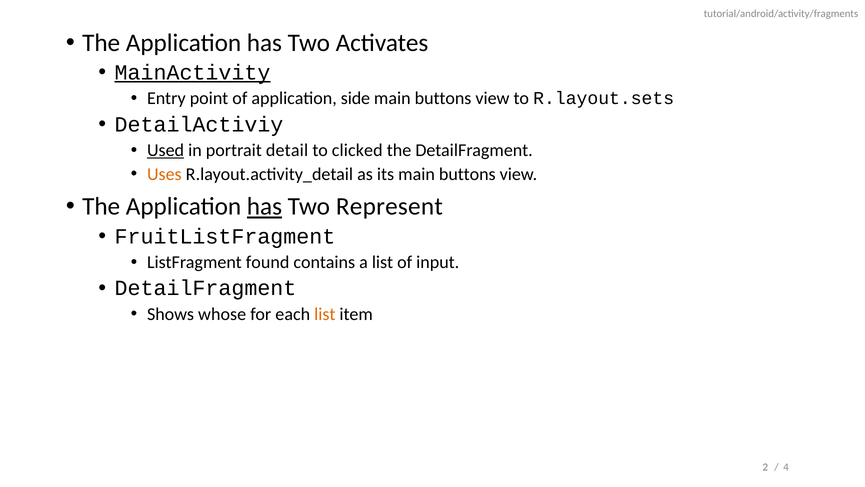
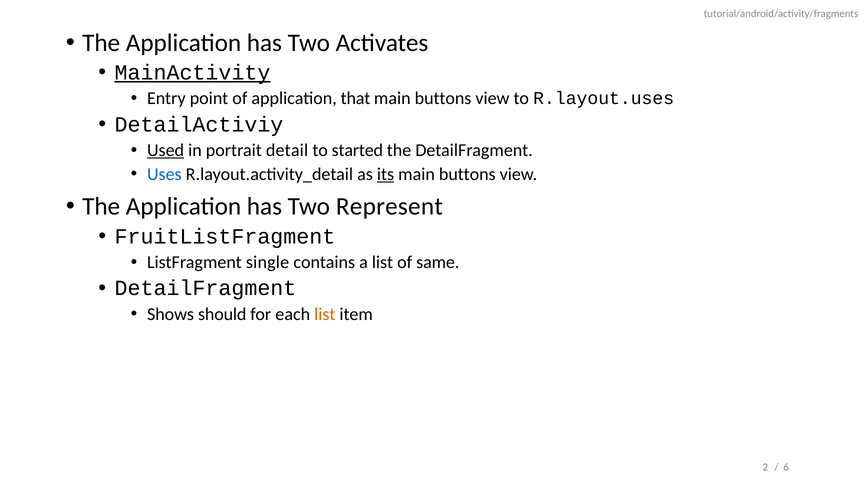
side: side -> that (355, 98)
R.layout.sets: R.layout.sets -> R.layout.uses (604, 98)
clicked: clicked -> started (357, 150)
Uses colour: orange -> blue (164, 174)
its underline: none -> present (386, 174)
has underline: present -> none (264, 206)
found: found -> single (268, 262)
input: input -> same (438, 262)
whose: whose -> should (222, 314)
4: 4 -> 6 (786, 467)
